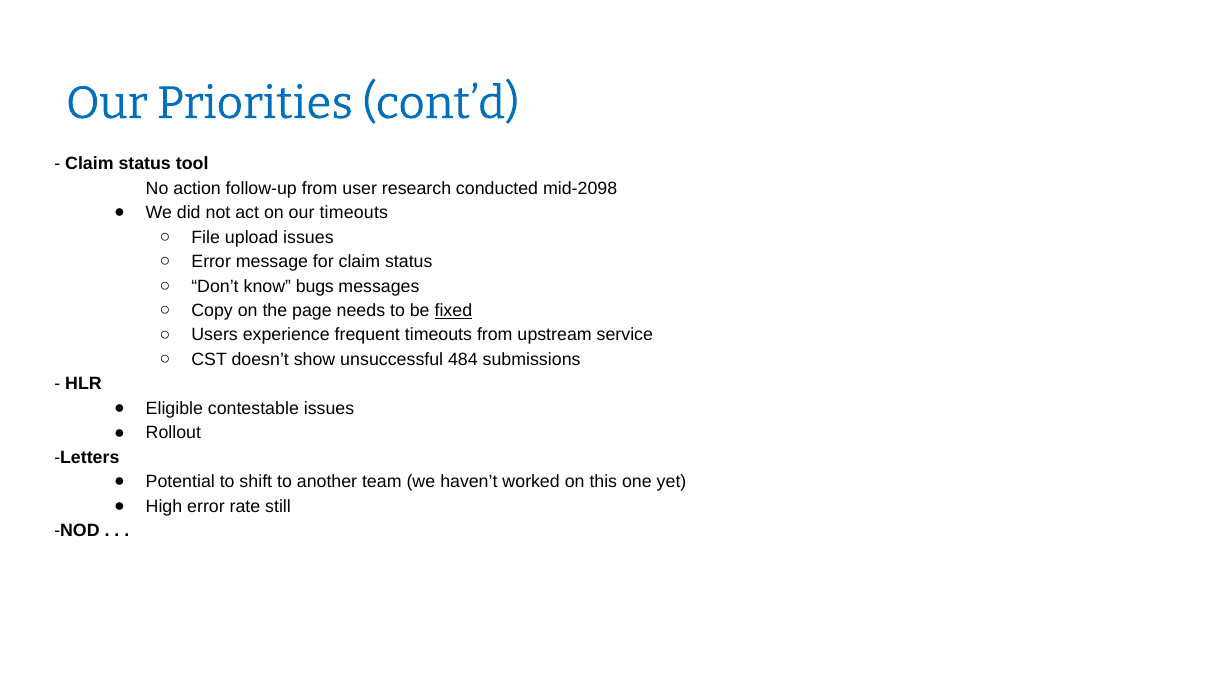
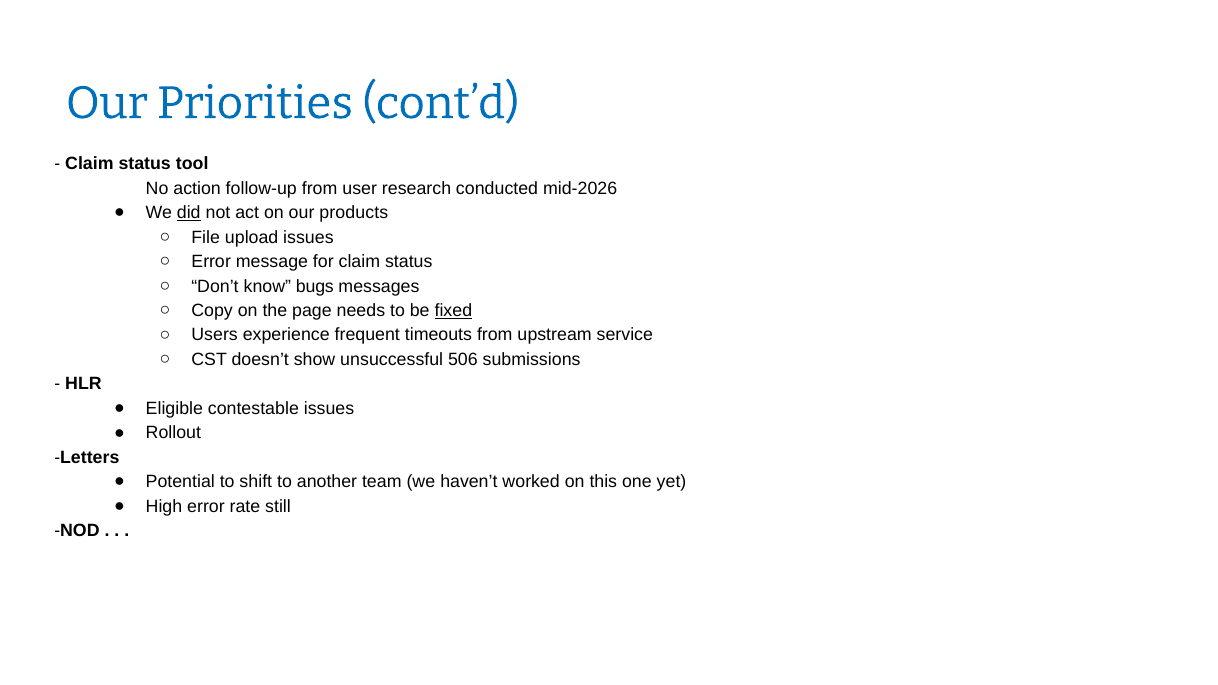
mid-2098: mid-2098 -> mid-2026 (580, 188)
did underline: none -> present (189, 213)
our timeouts: timeouts -> products (354, 213)
484: 484 -> 506 (463, 360)
